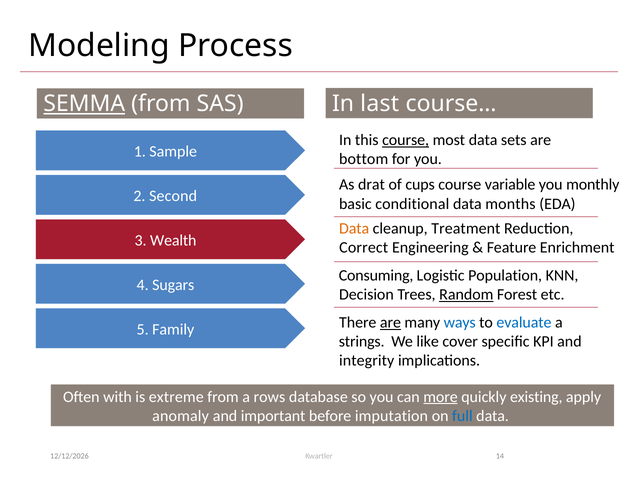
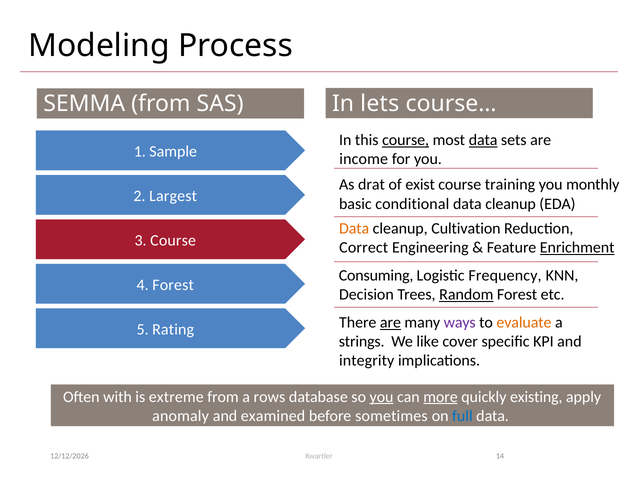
last: last -> lets (380, 104)
SEMMA underline: present -> none (84, 104)
data underline: none -> present (483, 140)
bottom: bottom -> income (364, 159)
cups: cups -> exist (420, 185)
variable: variable -> training (510, 185)
Second: Second -> Largest (173, 196)
months: months -> cleanup (511, 204)
Treatment: Treatment -> Cultivation (466, 229)
3 Wealth: Wealth -> Course (173, 241)
Enrichment underline: none -> present (577, 248)
Population: Population -> Frequency (505, 276)
4 Sugars: Sugars -> Forest (173, 285)
Family: Family -> Rating (173, 330)
ways colour: blue -> purple (460, 323)
evaluate colour: blue -> orange (524, 323)
you underline: none -> present (382, 397)
important: important -> examined (273, 416)
imputation: imputation -> sometimes (391, 416)
